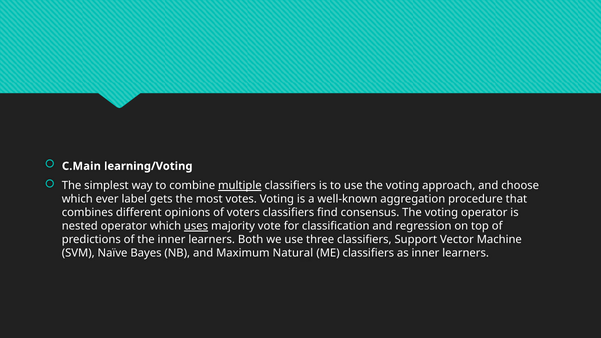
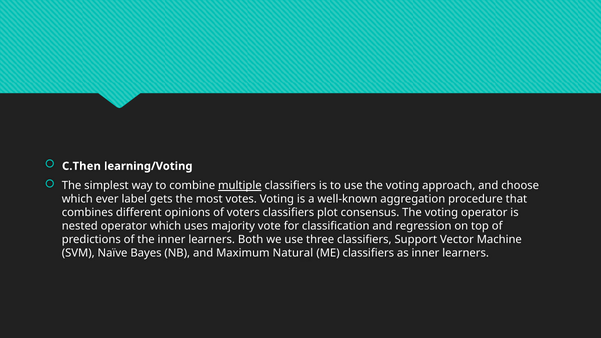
C.Main: C.Main -> C.Then (81, 166)
find: find -> plot (327, 213)
uses underline: present -> none (196, 226)
